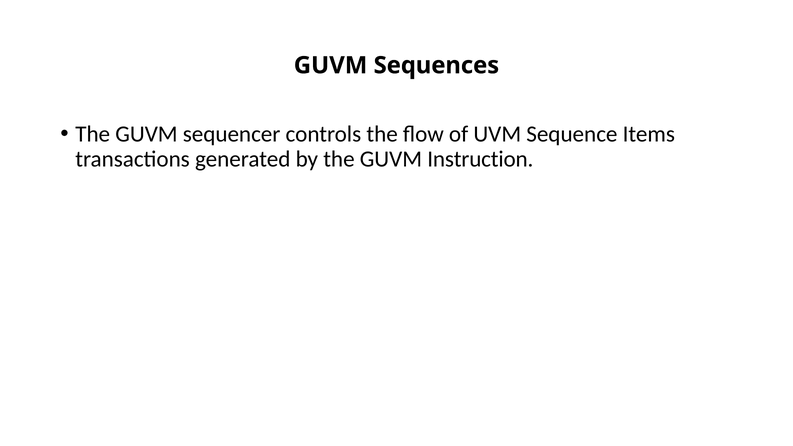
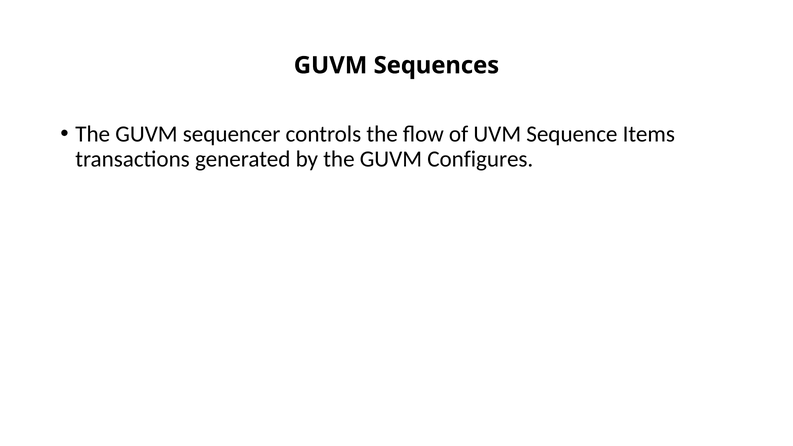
Instruction: Instruction -> Configures (480, 159)
